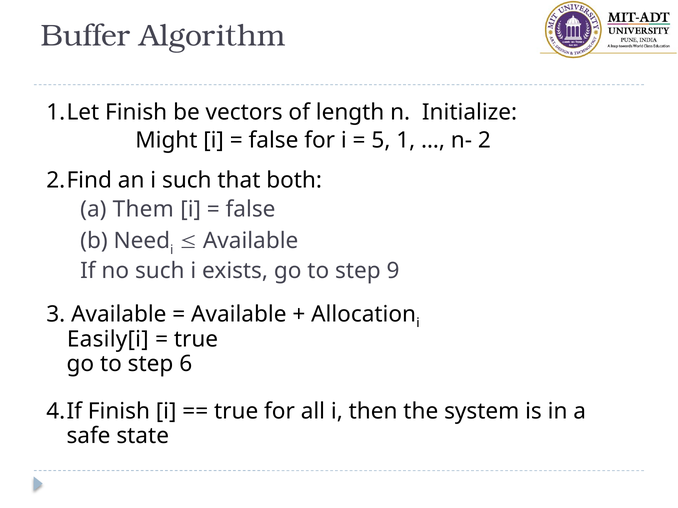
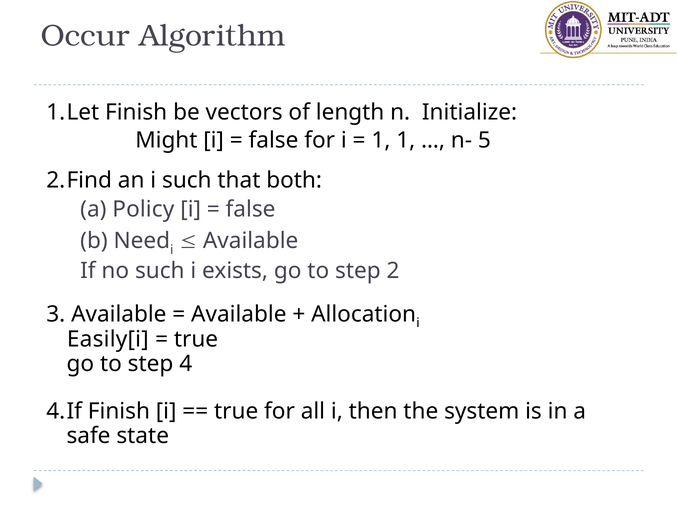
Buffer: Buffer -> Occur (85, 36)
5: 5 -> 1 (381, 140)
2: 2 -> 5 (484, 140)
Them: Them -> Policy (143, 209)
9: 9 -> 2 (393, 271)
6: 6 -> 4 (186, 364)
